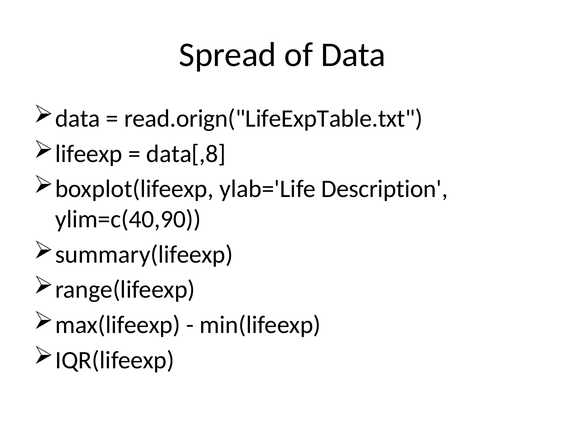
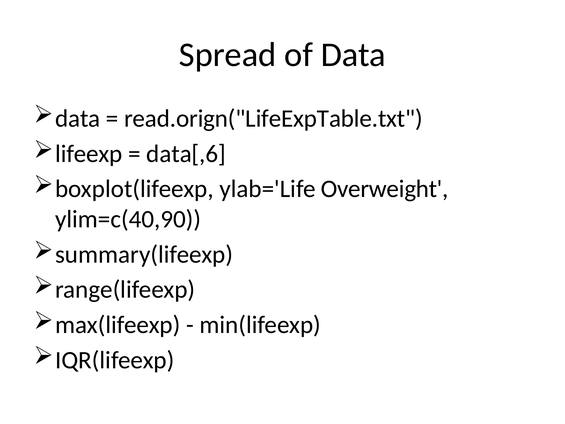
data[,8: data[,8 -> data[,6 (186, 154)
Description: Description -> Overweight (385, 189)
